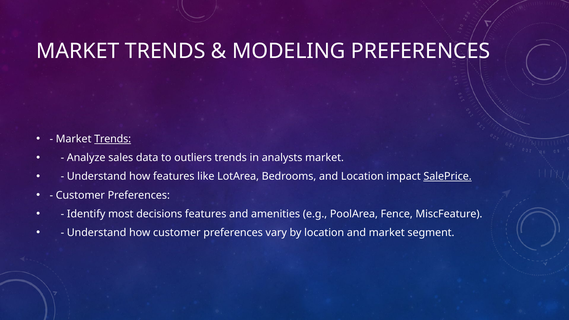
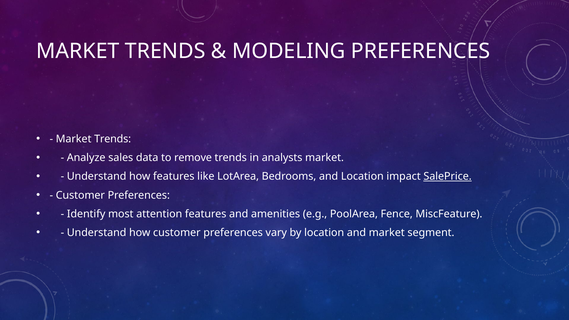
Trends underline: present -> none (113, 139)
outliers: outliers -> remove (193, 158)
decisions: decisions -> attention (159, 214)
